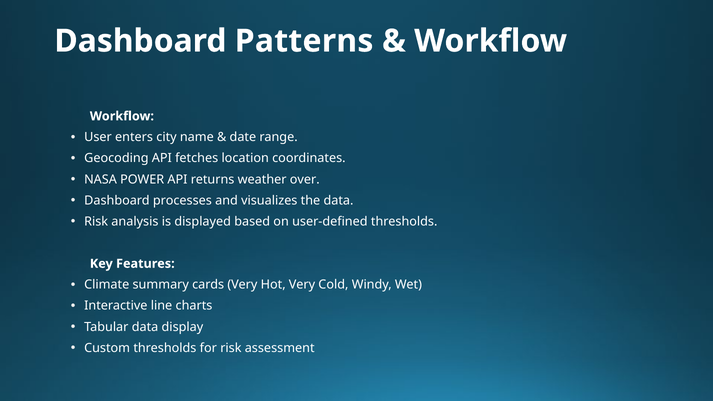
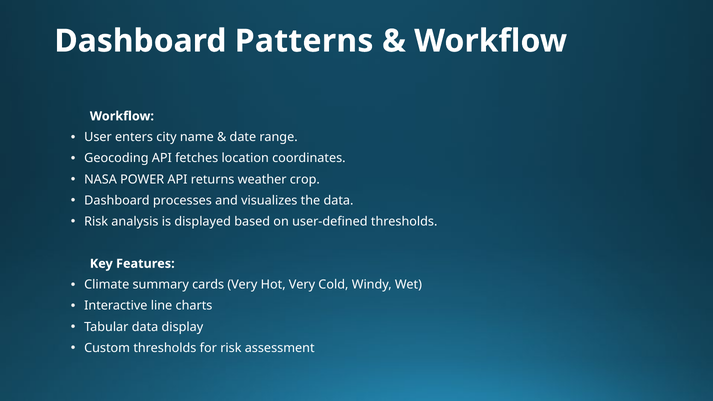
over: over -> crop (305, 179)
